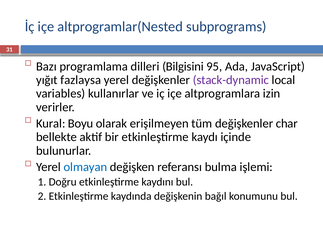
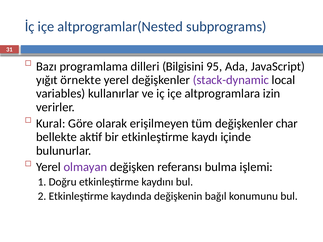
fazlaysa: fazlaysa -> örnekte (81, 80)
Boyu: Boyu -> Göre (81, 124)
olmayan colour: blue -> purple (85, 167)
